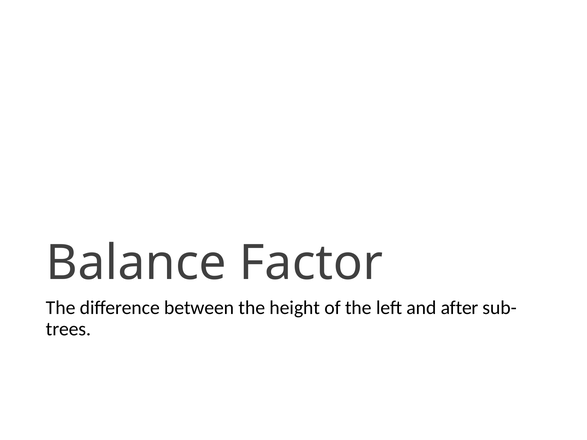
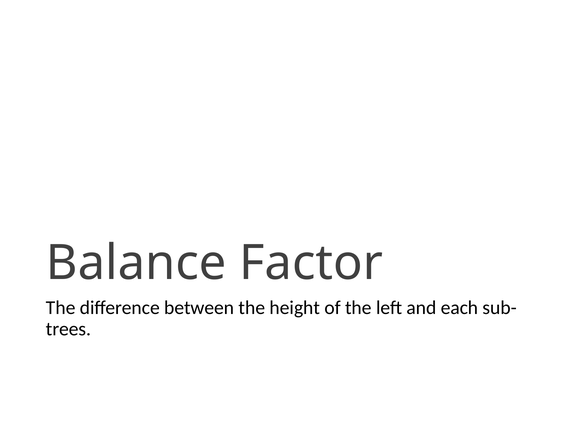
after: after -> each (460, 308)
